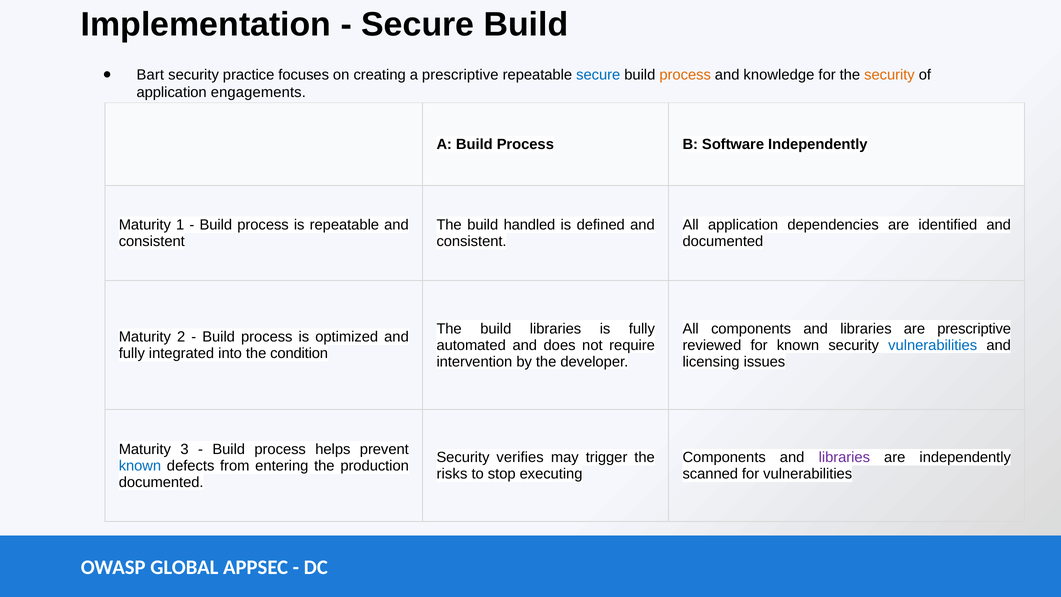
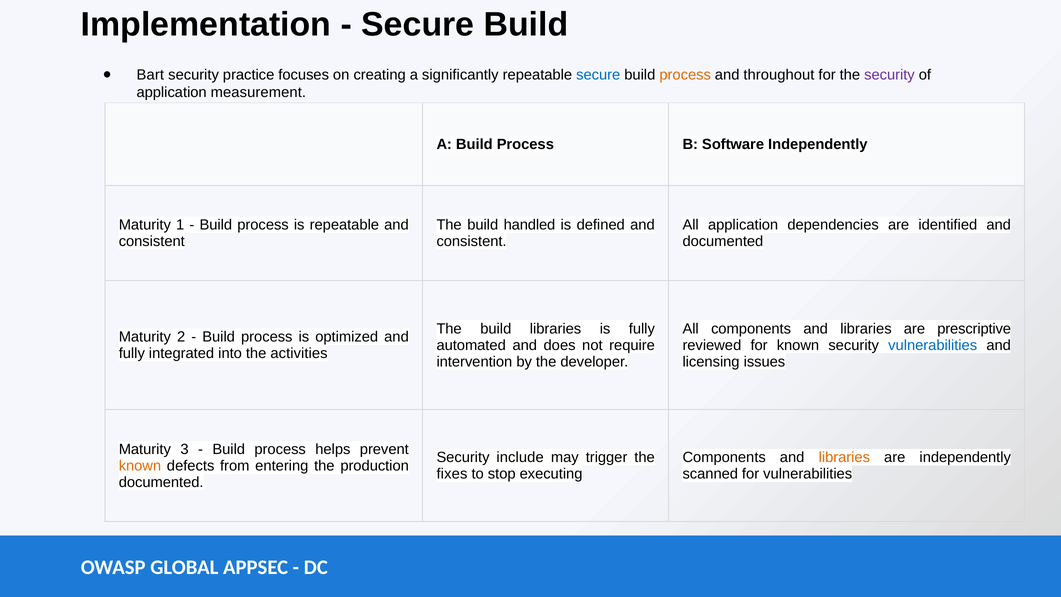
a prescriptive: prescriptive -> significantly (460, 75)
knowledge: knowledge -> throughout (779, 75)
security colour: orange -> purple (889, 75)
engagements: engagements -> measurement (258, 92)
condition: condition -> activities (299, 353)
verifies: verifies -> include (520, 457)
libraries colour: purple -> orange (844, 457)
known colour: blue -> orange (140, 466)
risks: risks -> fixes (452, 474)
